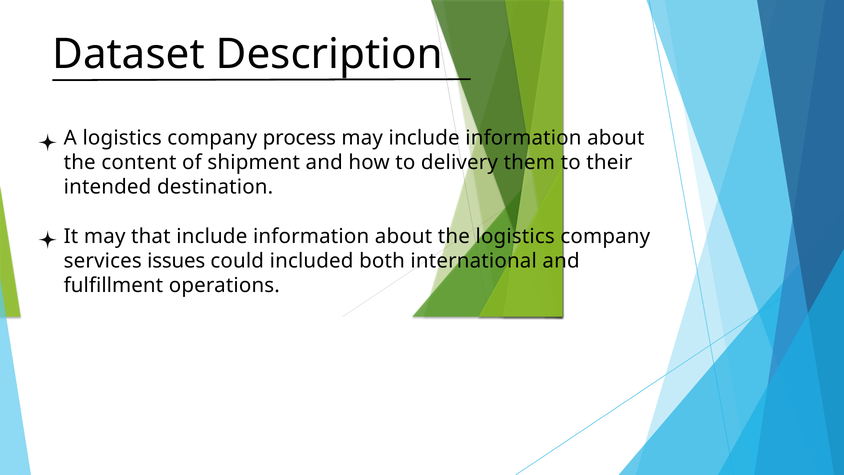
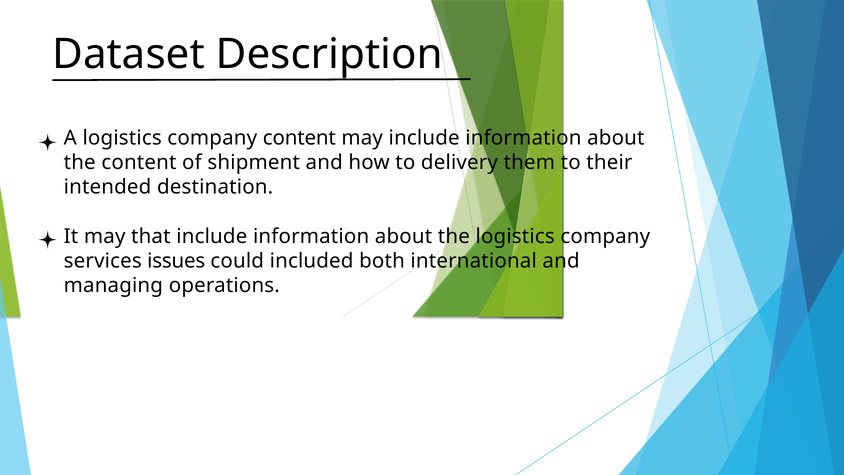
company process: process -> content (299, 138)
fulfillment: fulfillment -> managing (113, 285)
